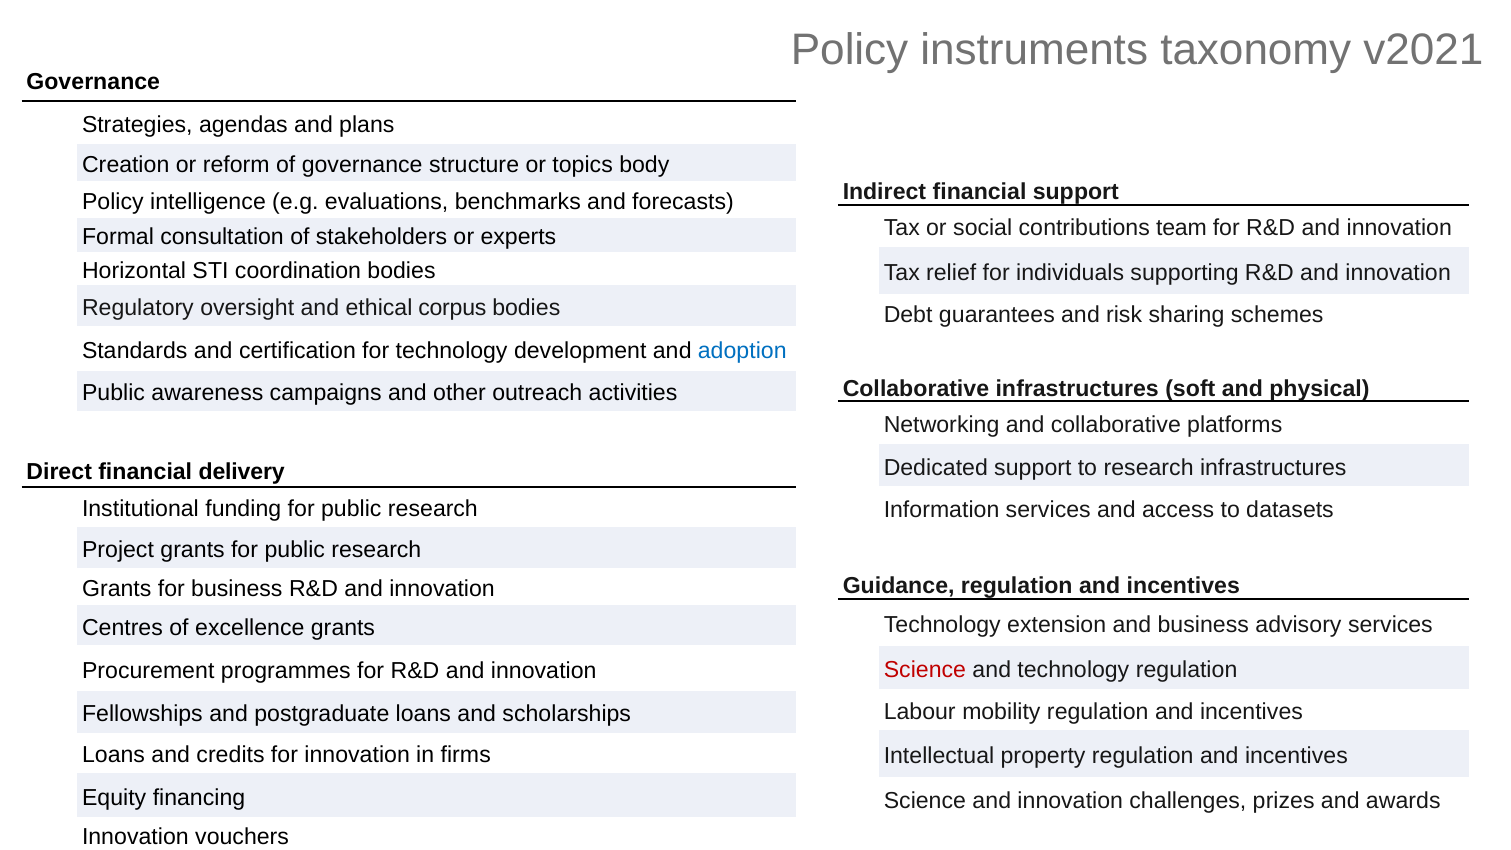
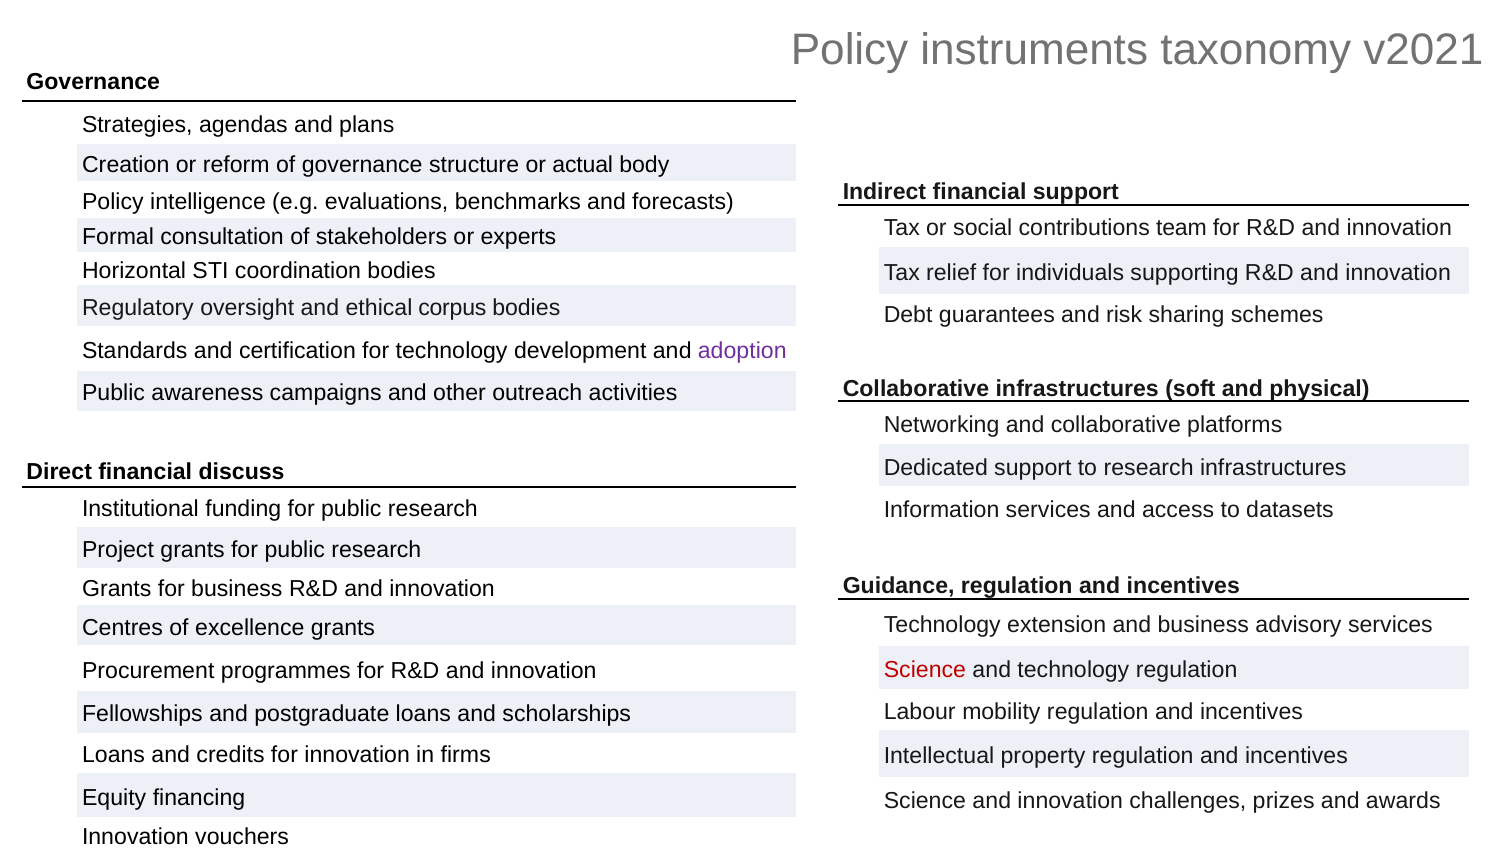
topics: topics -> actual (583, 165)
adoption colour: blue -> purple (742, 351)
delivery: delivery -> discuss (242, 472)
